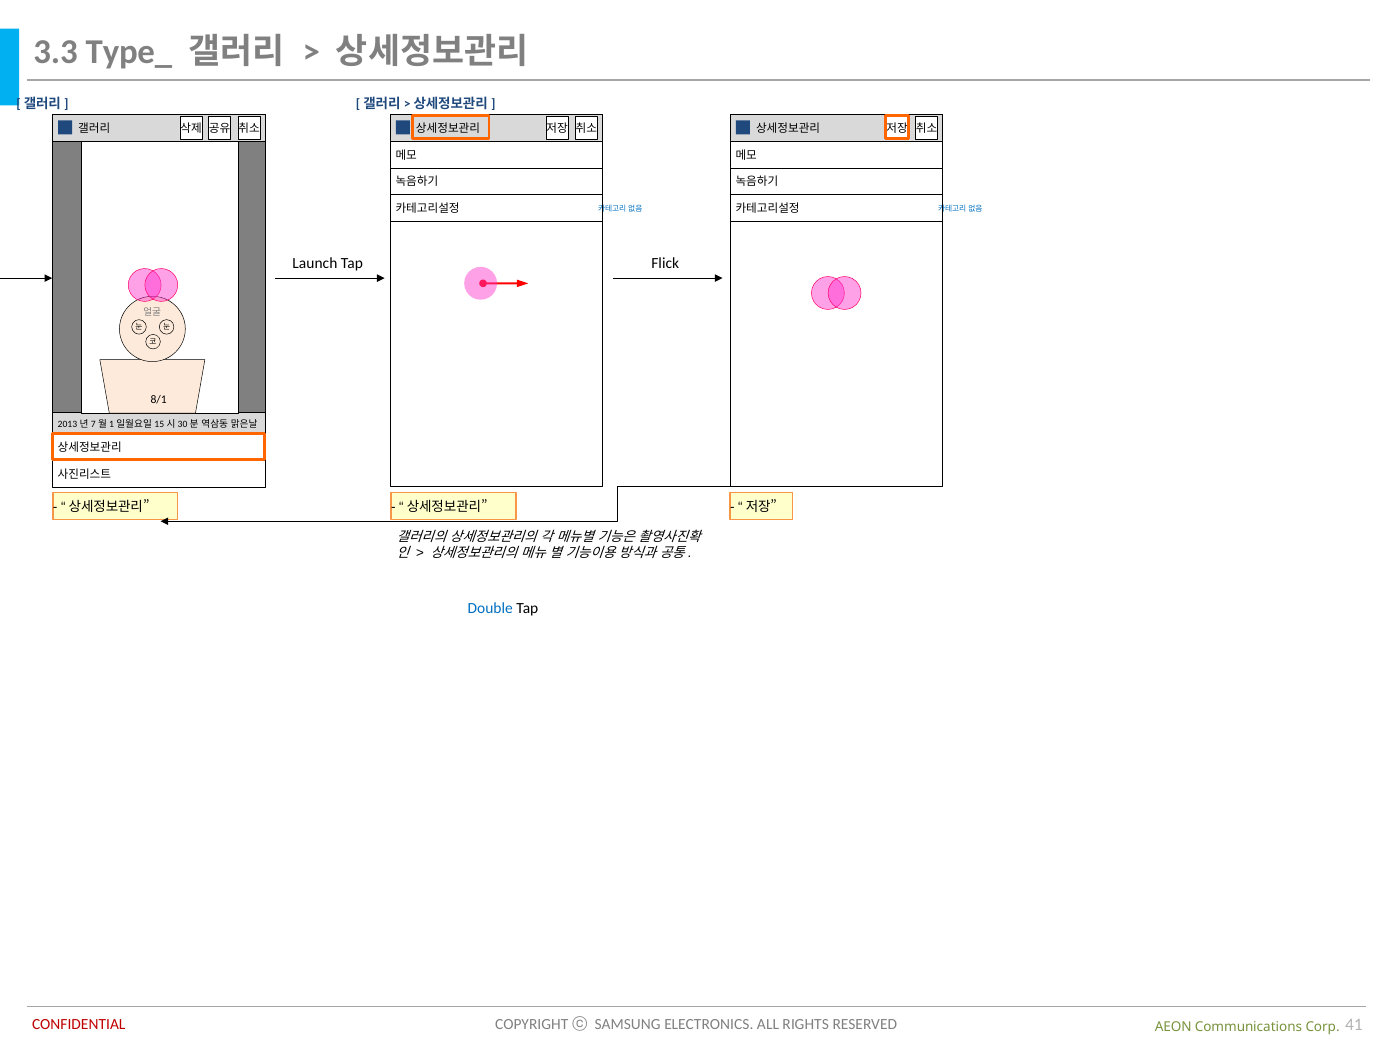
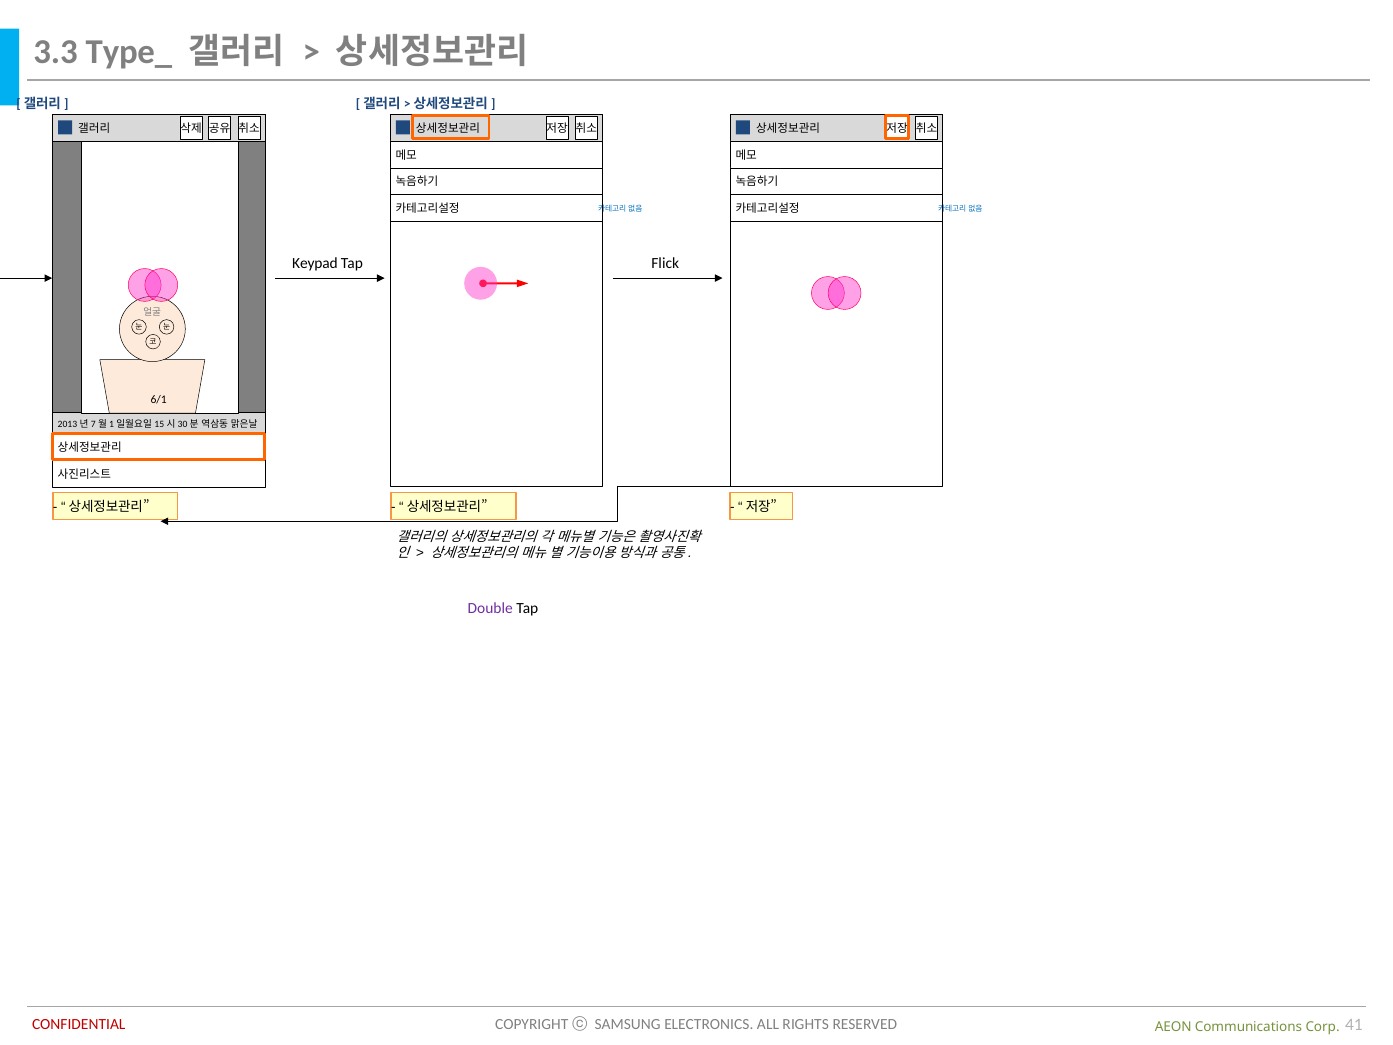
Launch: Launch -> Keypad (315, 264)
8/1: 8/1 -> 6/1 (159, 400)
Double colour: blue -> purple (490, 608)
